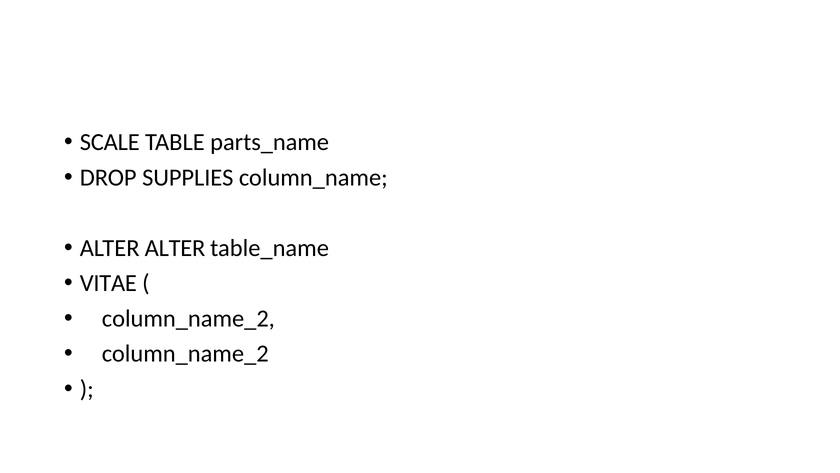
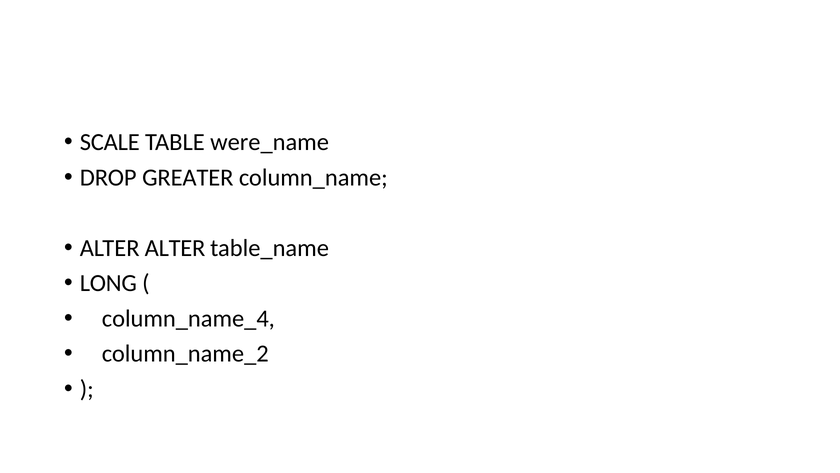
parts_name: parts_name -> were_name (270, 142)
SUPPLIES: SUPPLIES -> GREATER (188, 177)
VITAE: VITAE -> LONG (108, 283)
column_name_2: column_name_2 -> column_name_4 (188, 318)
